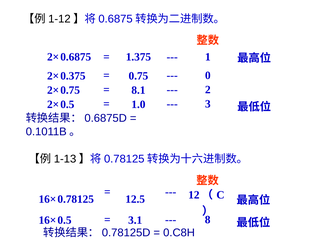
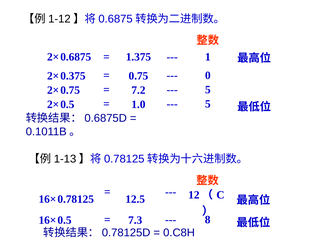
8.1: 8.1 -> 7.2 (138, 90)
2: 2 -> 5 (208, 90)
3: 3 -> 5 (208, 104)
3.1: 3.1 -> 7.3 (135, 220)
